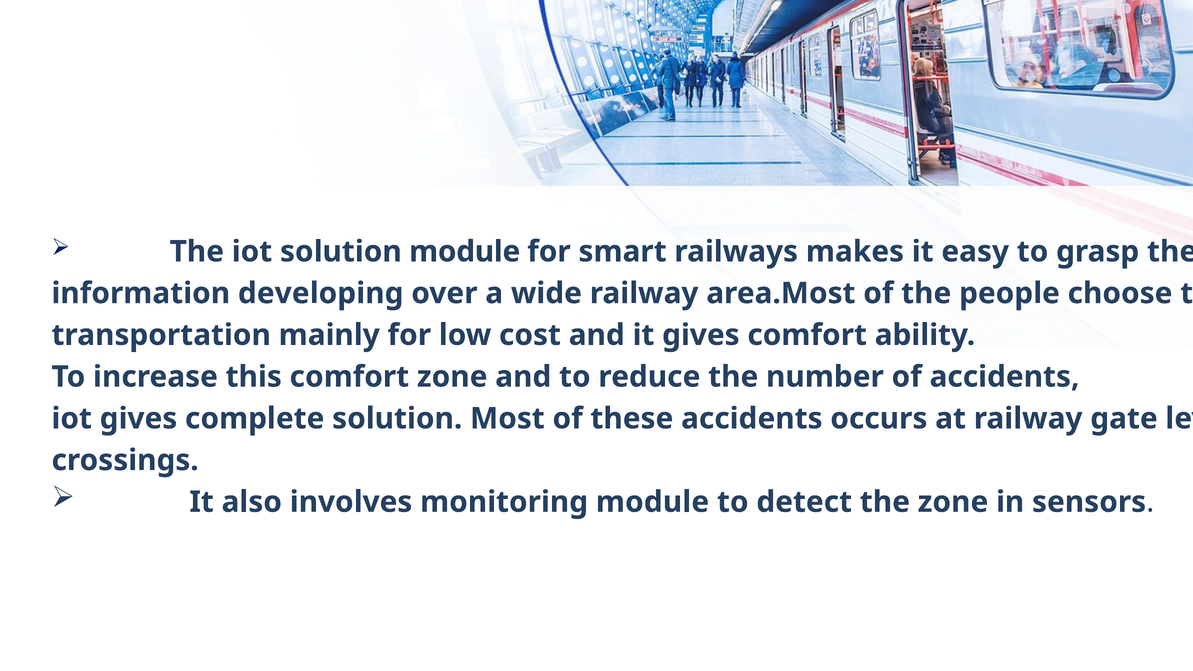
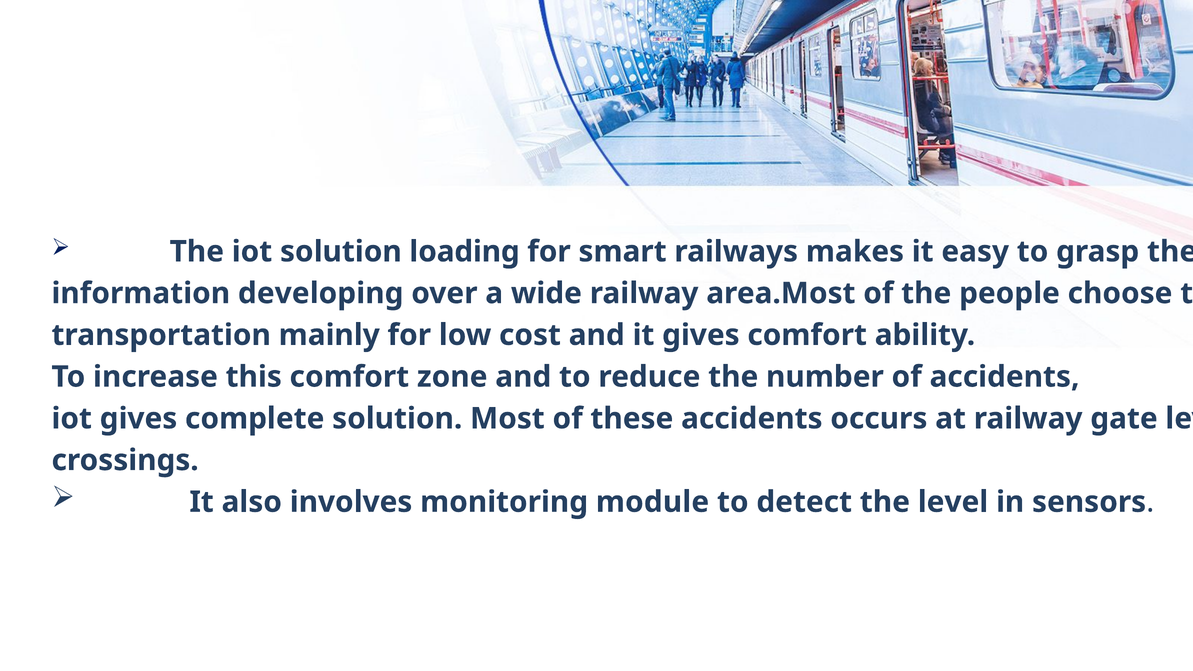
solution module: module -> loading (465, 252)
the zone: zone -> level (953, 502)
